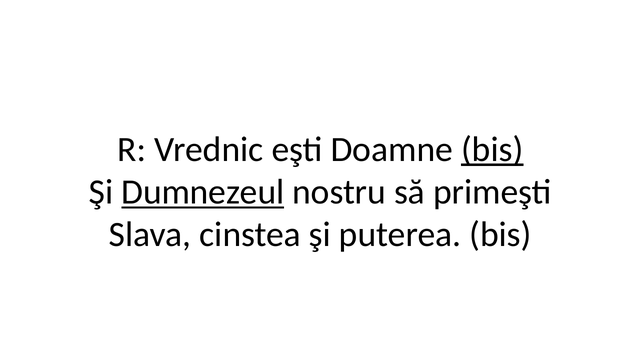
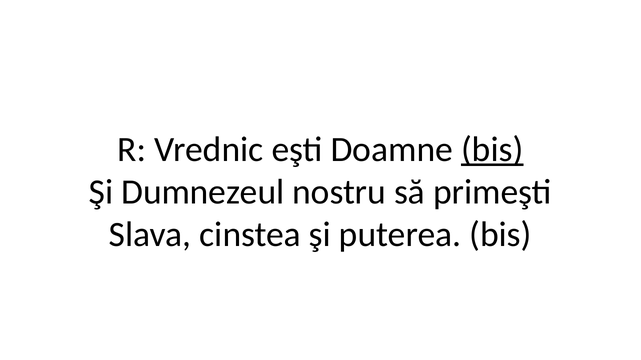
Dumnezeul underline: present -> none (203, 192)
